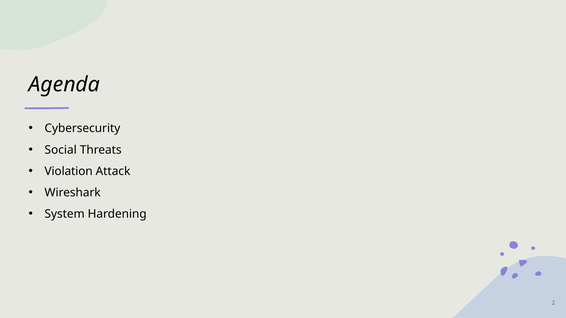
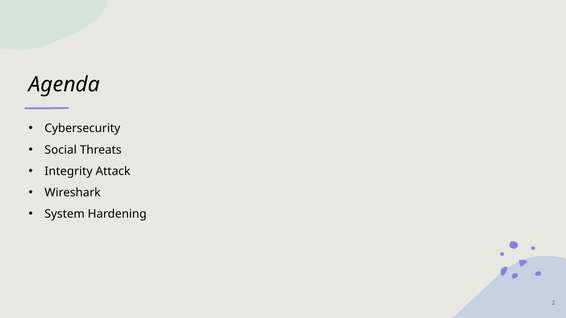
Violation: Violation -> Integrity (69, 171)
